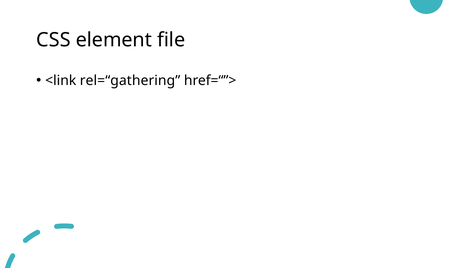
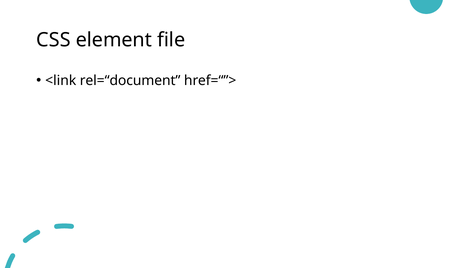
rel=“gathering: rel=“gathering -> rel=“document (130, 80)
